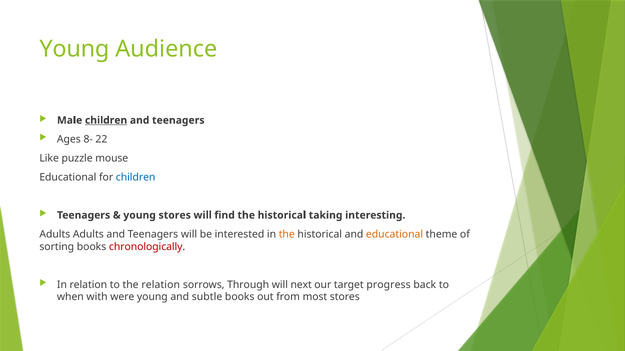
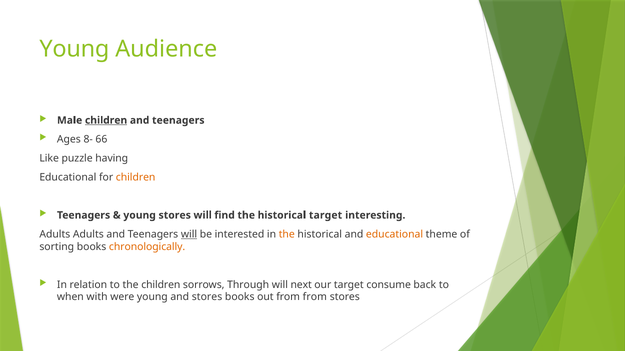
22: 22 -> 66 (101, 139)
mouse: mouse -> having (112, 159)
children colour: blue -> orange (136, 178)
historical taking: taking -> target (326, 216)
will underline: none -> present (189, 235)
chronologically colour: red -> orange (147, 247)
the relation: relation -> children (161, 285)
progress: progress -> consume (389, 285)
and subtle: subtle -> stores (207, 298)
from most: most -> from (315, 298)
